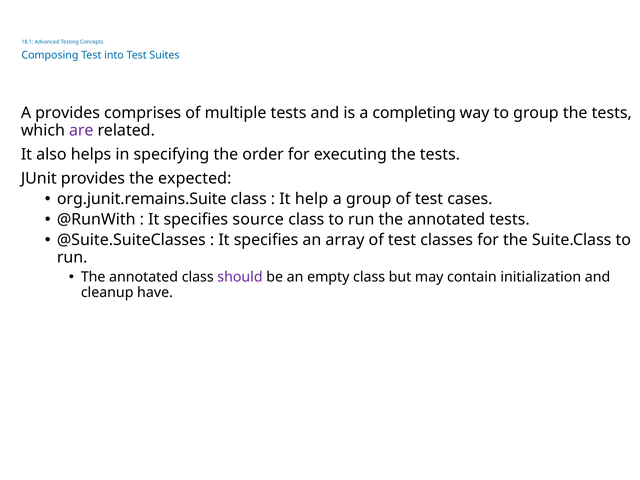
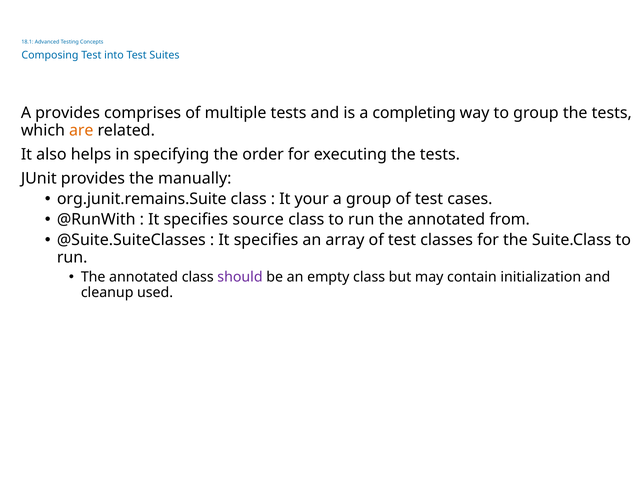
are colour: purple -> orange (81, 130)
expected: expected -> manually (195, 178)
help: help -> your (312, 199)
annotated tests: tests -> from (510, 220)
have: have -> used (155, 292)
